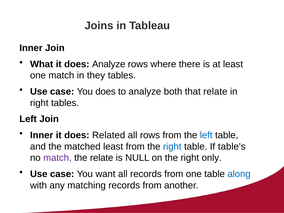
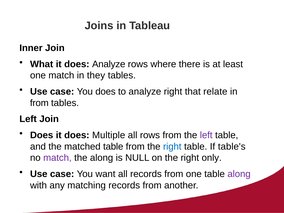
analyze both: both -> right (173, 92)
right: right -> from (39, 103)
Inner: Inner -> Does (42, 135)
Related: Related -> Multiple (109, 135)
left colour: blue -> purple (206, 135)
matched least: least -> table (113, 146)
the relate: relate -> along (102, 158)
along colour: blue -> purple (239, 174)
